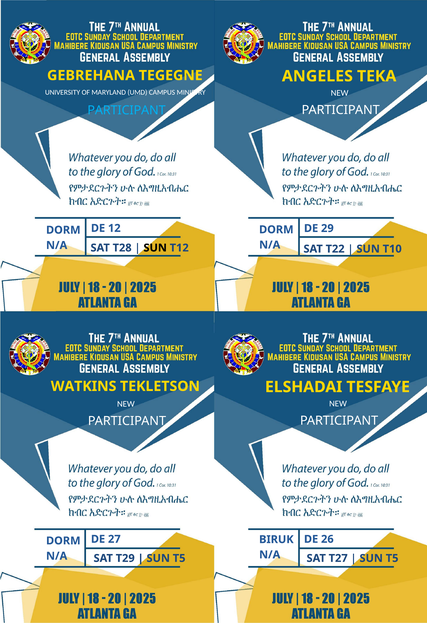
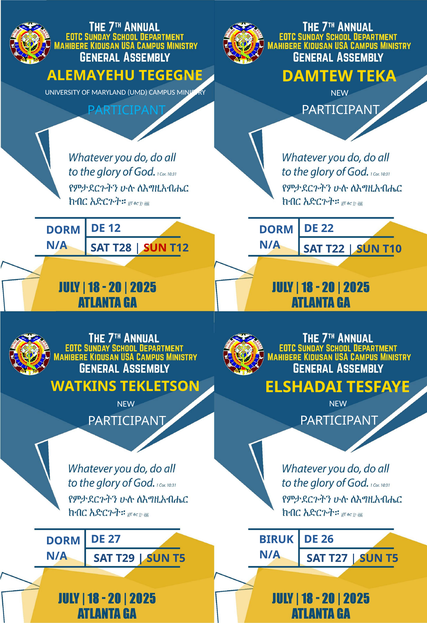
GEBREHANA: GEBREHANA -> ALEMAYEHU (91, 75)
ANGELES: ANGELES -> DAMTEW (317, 76)
29: 29 -> 22 (327, 229)
SUN colour: black -> red (155, 248)
